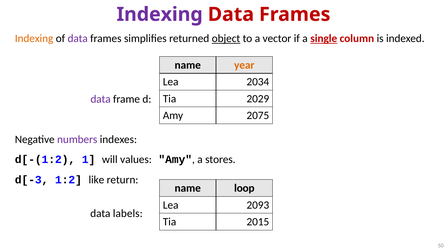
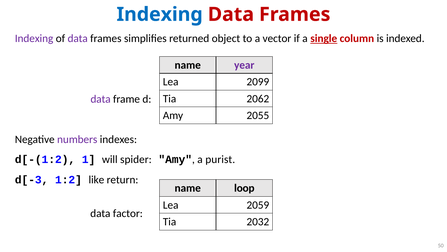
Indexing colour: purple -> blue (160, 14)
Indexing colour: orange -> purple (34, 39)
object underline: present -> none (226, 39)
year colour: orange -> purple (244, 65)
2034: 2034 -> 2099 (258, 82)
2029: 2029 -> 2062 (258, 99)
2075: 2075 -> 2055 (258, 115)
values: values -> spider (136, 159)
stores: stores -> purist (220, 159)
2093: 2093 -> 2059 (258, 205)
labels: labels -> factor (128, 213)
2015: 2015 -> 2032 (258, 221)
